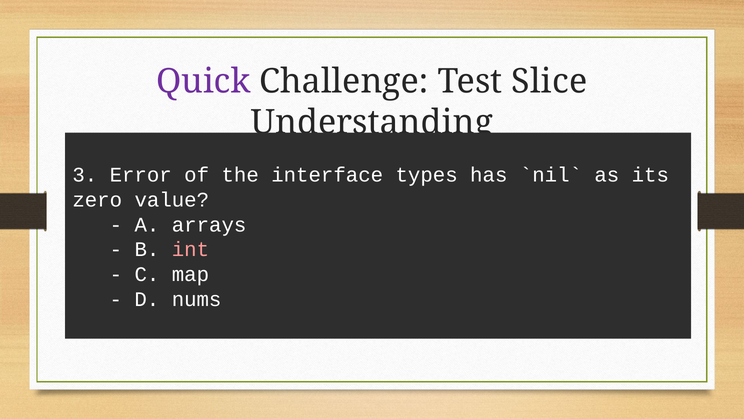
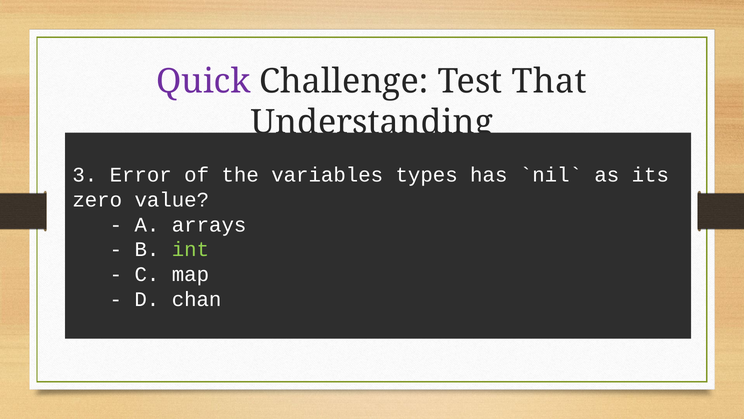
Slice: Slice -> That (549, 82)
interface: interface -> variables (327, 175)
int colour: pink -> light green (190, 249)
nums: nums -> chan (197, 299)
